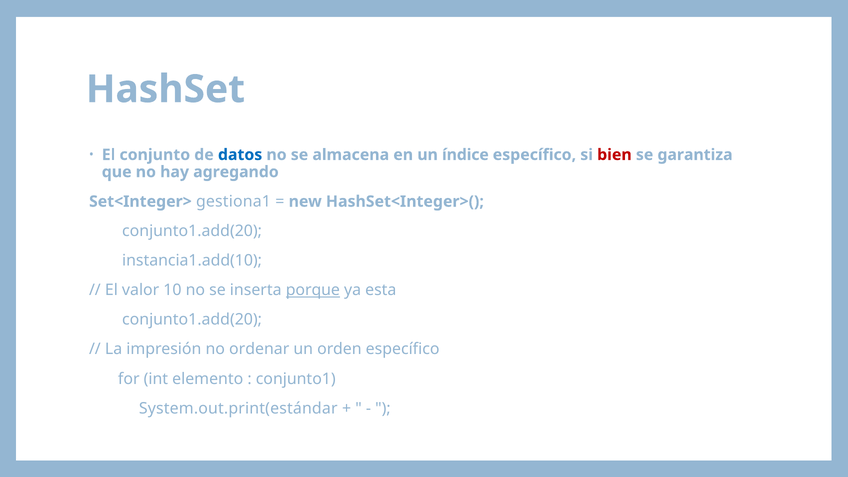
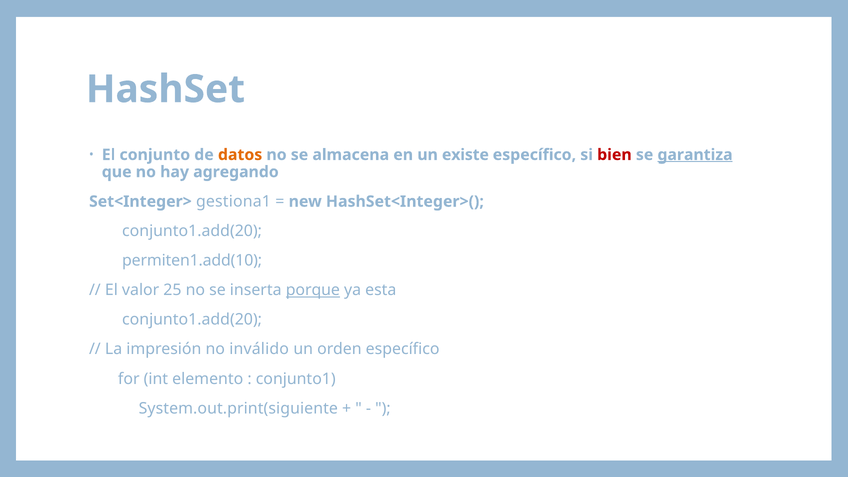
datos colour: blue -> orange (240, 155)
índice: índice -> existe (465, 155)
garantiza underline: none -> present (695, 155)
instancia1.add(10: instancia1.add(10 -> permiten1.add(10 (192, 261)
10: 10 -> 25 (172, 290)
ordenar: ordenar -> inválido (259, 349)
System.out.print(estándar: System.out.print(estándar -> System.out.print(siguiente (238, 408)
